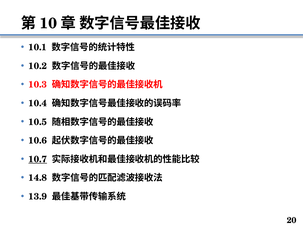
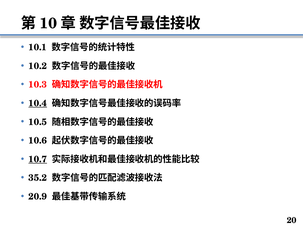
10.4 underline: none -> present (38, 103)
14.8: 14.8 -> 35.2 (38, 178)
13.9: 13.9 -> 20.9 (38, 197)
